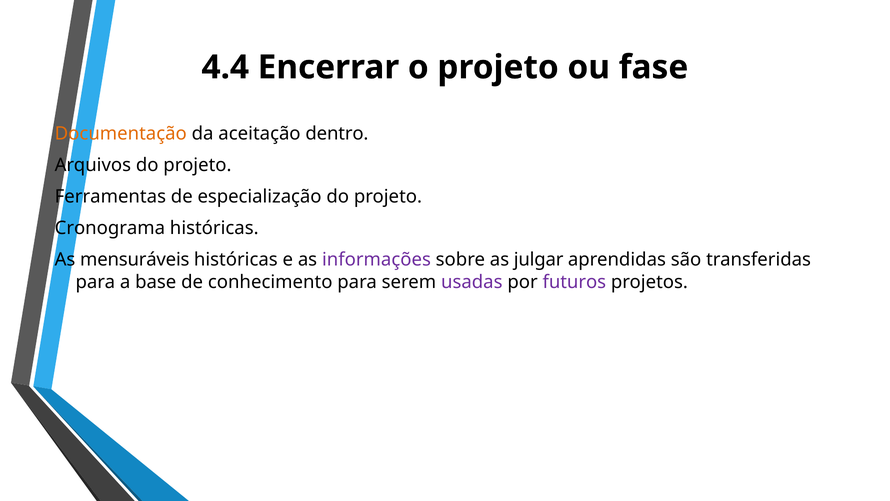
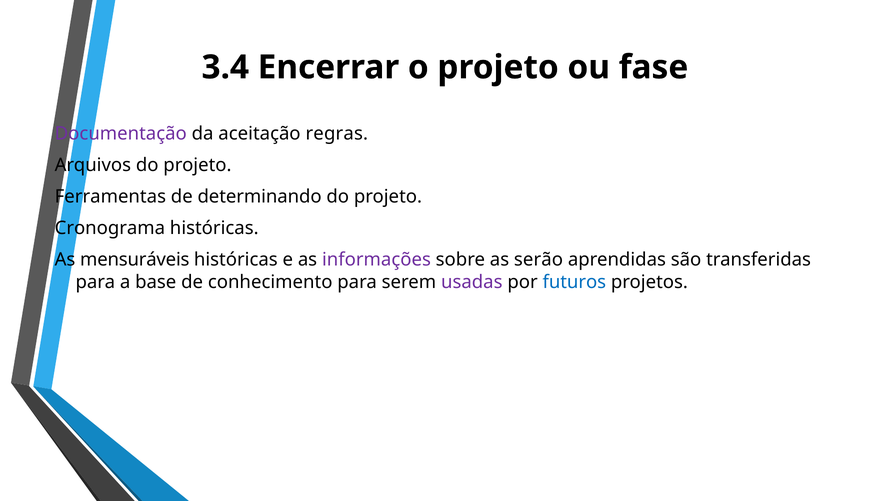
4.4: 4.4 -> 3.4 (225, 67)
Documentação colour: orange -> purple (121, 133)
dentro: dentro -> regras (337, 133)
especialização: especialização -> determinando (260, 196)
julgar: julgar -> serão (539, 260)
futuros colour: purple -> blue (574, 282)
